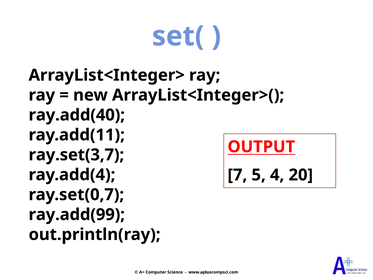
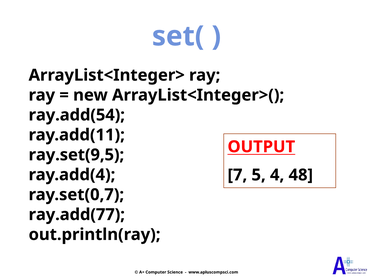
ray.add(40: ray.add(40 -> ray.add(54 (77, 115)
ray.set(3,7: ray.set(3,7 -> ray.set(9,5 (76, 155)
20: 20 -> 48 (301, 175)
ray.add(99: ray.add(99 -> ray.add(77 (77, 214)
